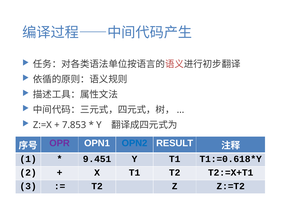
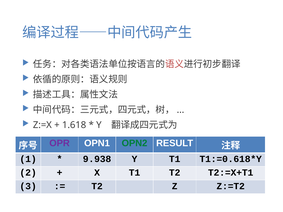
7.853: 7.853 -> 1.618 (74, 125)
OPN2 colour: blue -> green (135, 143)
9.451: 9.451 -> 9.938 (97, 159)
